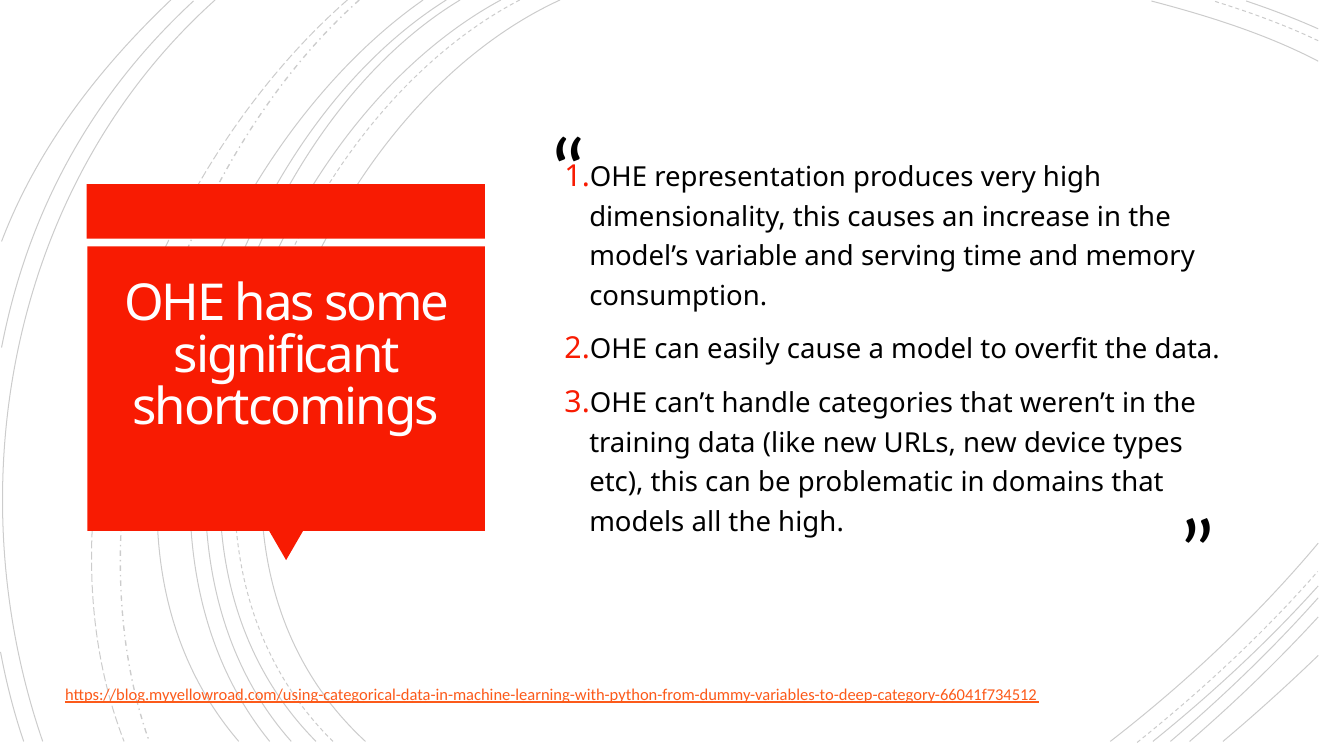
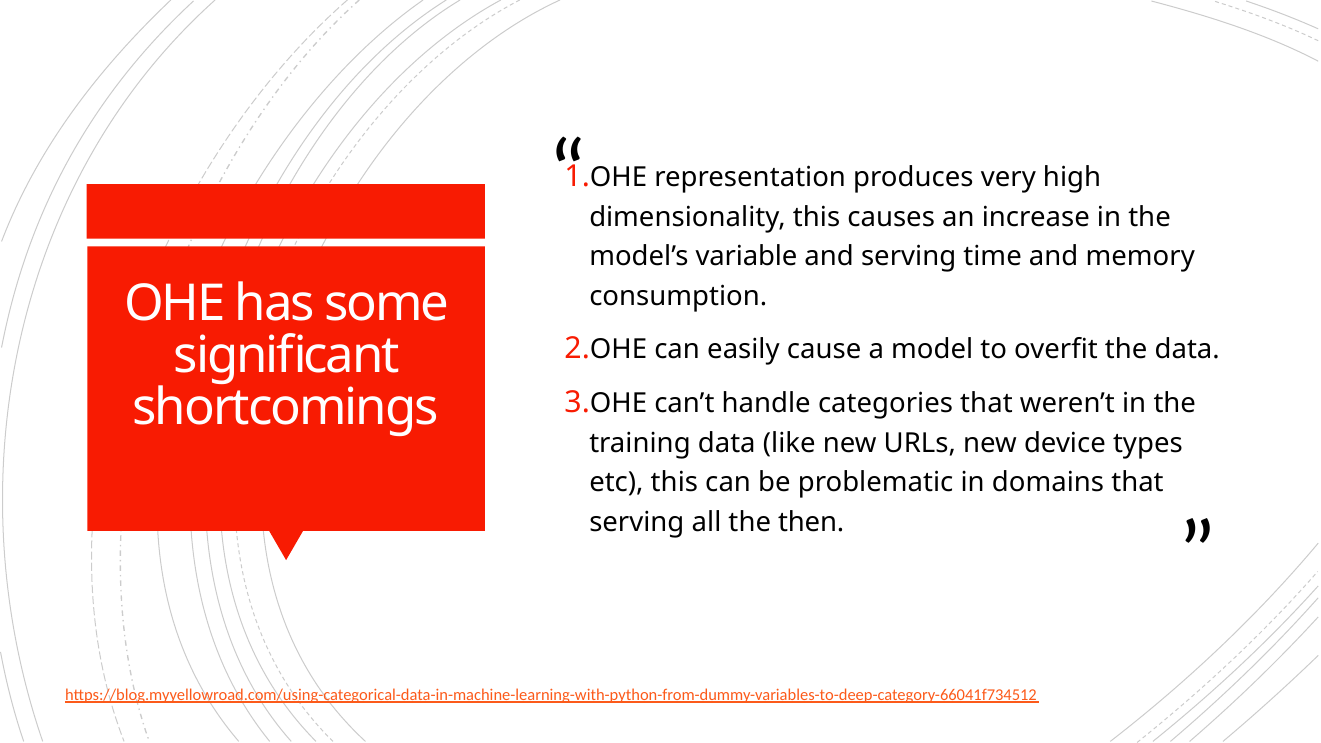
models: models -> serving (637, 522)
the high: high -> then (811, 522)
